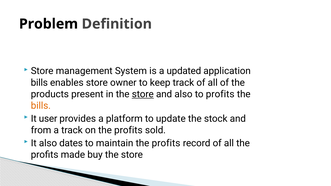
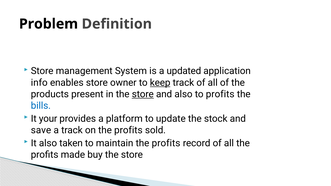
bills: bills -> info (39, 83)
keep underline: none -> present (160, 83)
bills colour: orange -> blue (41, 106)
user: user -> your (48, 119)
from: from -> save (41, 130)
dates: dates -> taken (71, 143)
